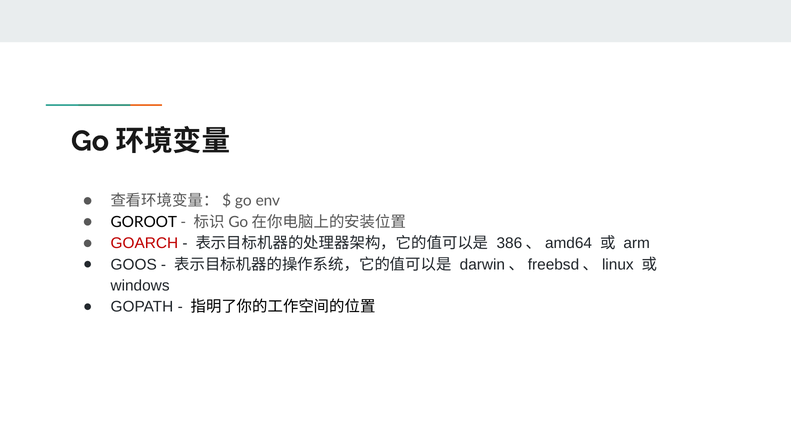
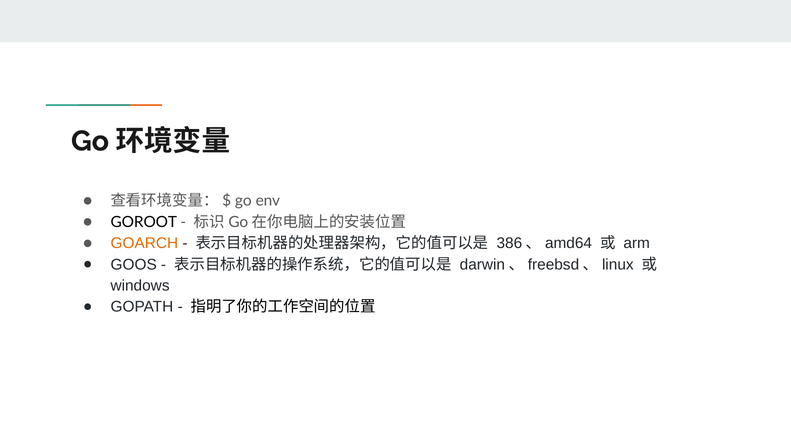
GOARCH colour: red -> orange (144, 243)
